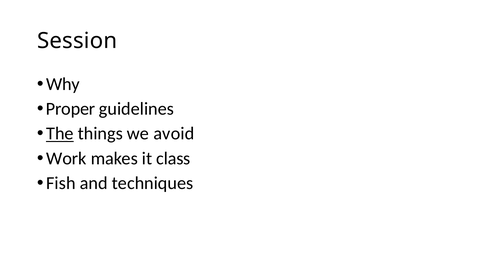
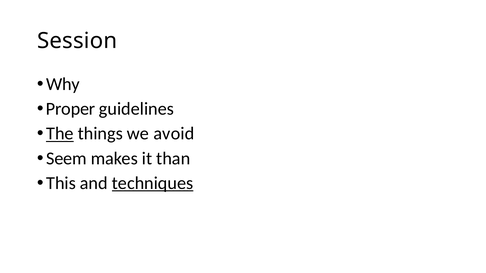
Work: Work -> Seem (66, 159)
class: class -> than (173, 159)
Fish: Fish -> This (61, 183)
techniques underline: none -> present (153, 183)
